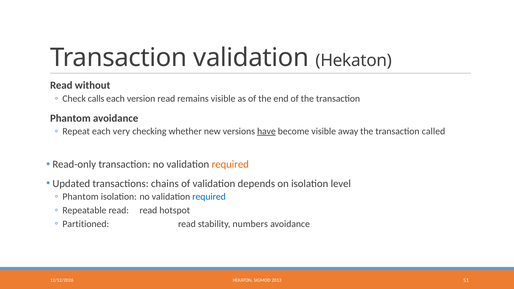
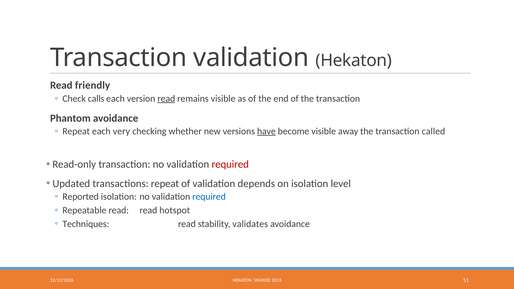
without: without -> friendly (93, 85)
read underline: none -> present (166, 99)
required colour: orange -> red (230, 165)
transactions chains: chains -> repeat (165, 184)
Phantom: Phantom -> Reported (81, 197)
Partitioned: Partitioned -> Techniques (86, 224)
numbers: numbers -> validates (250, 224)
